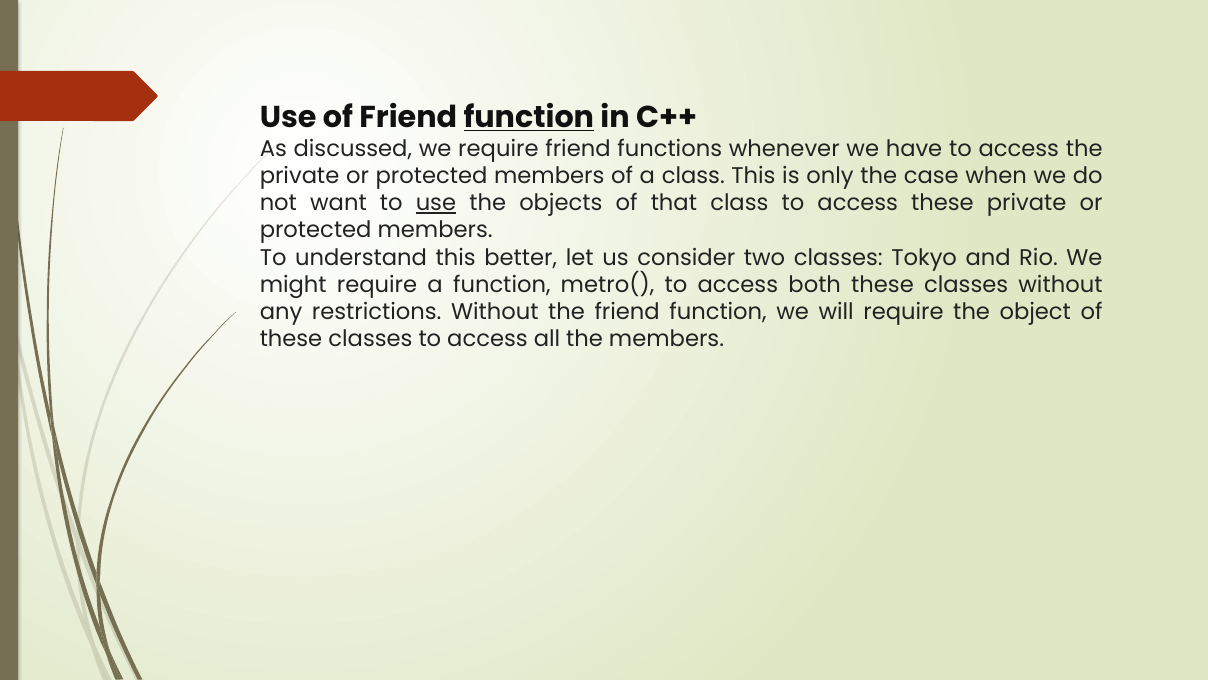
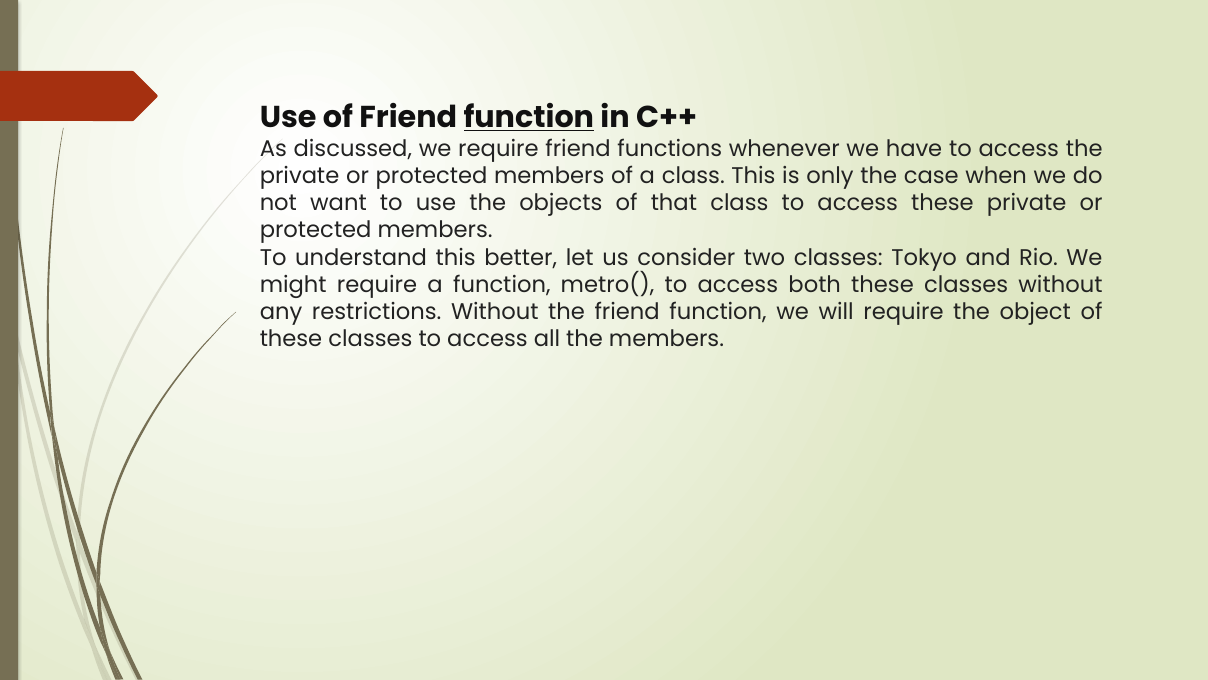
use underline: present -> none (436, 203)
